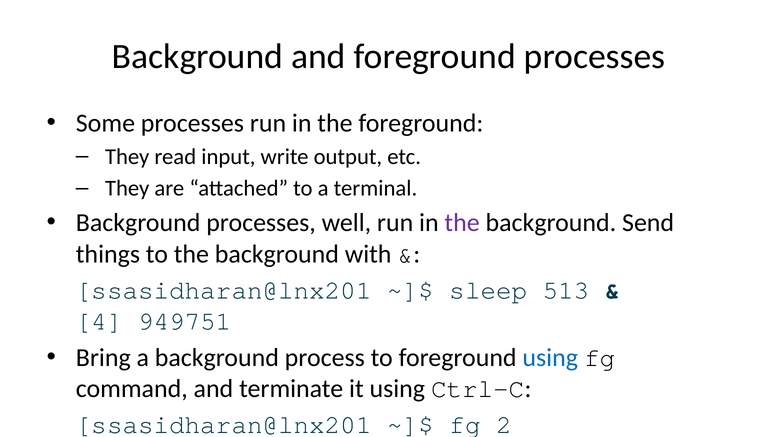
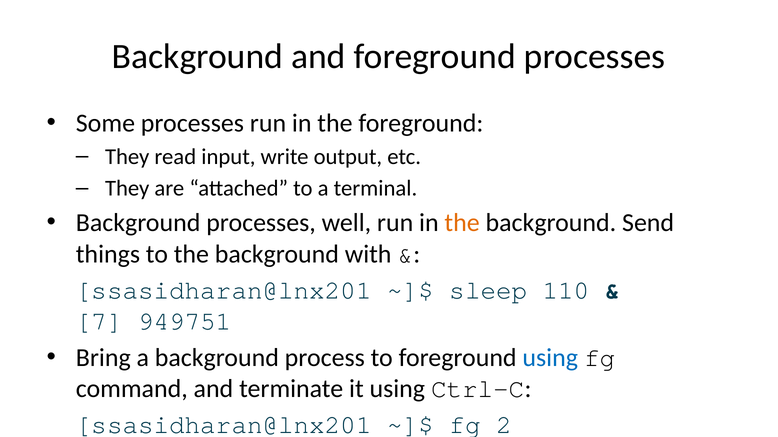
the colour: purple -> orange (462, 223)
513: 513 -> 110 (566, 291)
4: 4 -> 7 (99, 322)
